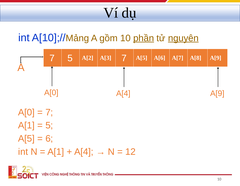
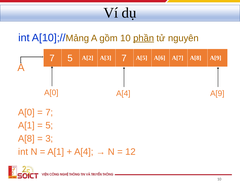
nguyên underline: present -> none (183, 38)
A[5: A[5 -> A[8 (26, 138)
6: 6 -> 3 (49, 138)
